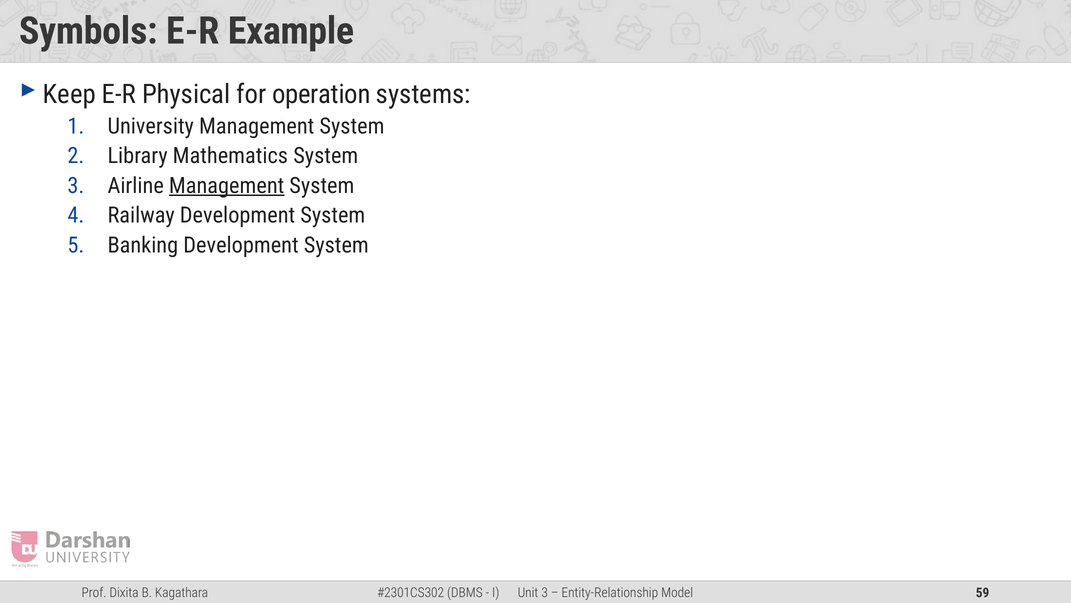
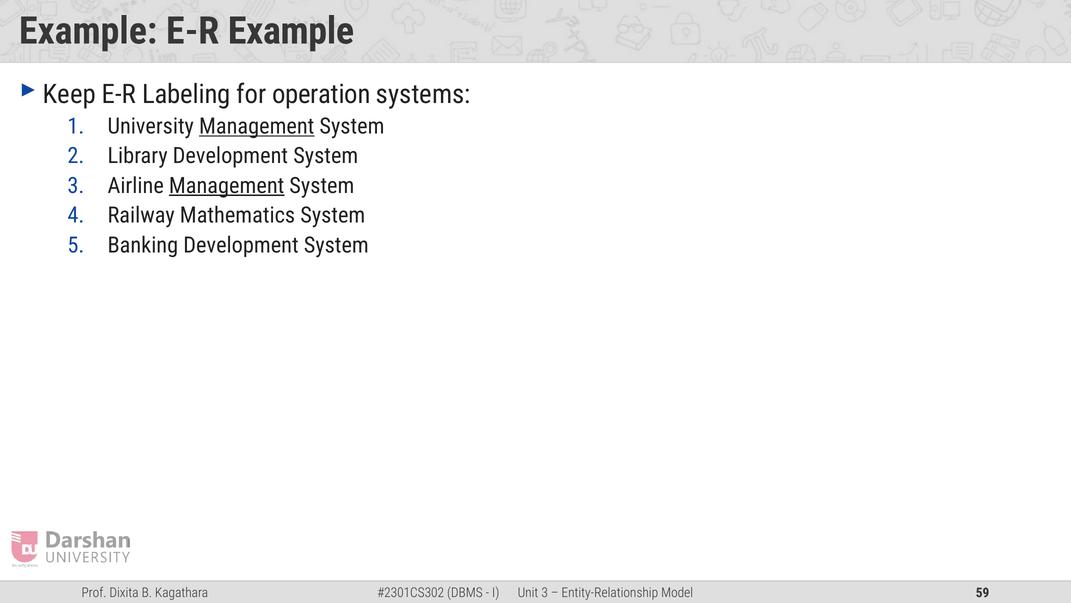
Symbols: Symbols -> Example (88, 31)
Physical: Physical -> Labeling (186, 94)
Management underline: none -> present (257, 126)
Library Mathematics: Mathematics -> Development (230, 156)
Railway Development: Development -> Mathematics (238, 215)
